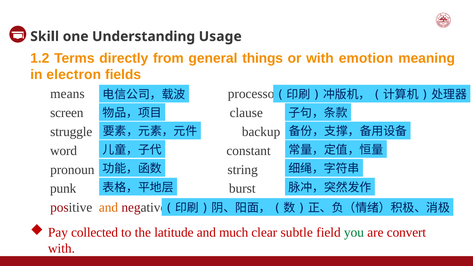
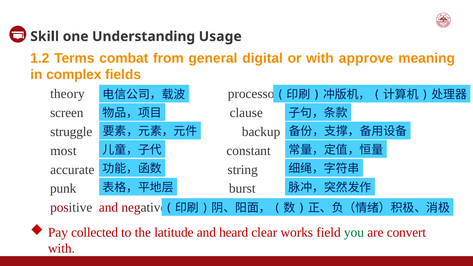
directly: directly -> combat (124, 58)
things: things -> digital (263, 58)
emotion: emotion -> approve (366, 58)
electron: electron -> complex (74, 75)
means: means -> theory (67, 94)
word: word -> most (63, 151)
pronoun: pronoun -> accurate (72, 170)
and colour: orange -> red (108, 208)
much: much -> heard (234, 232)
subtle: subtle -> works (297, 232)
